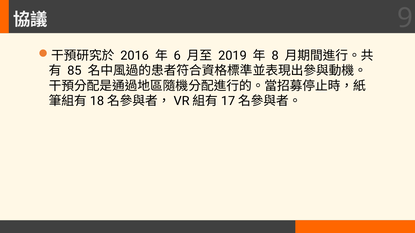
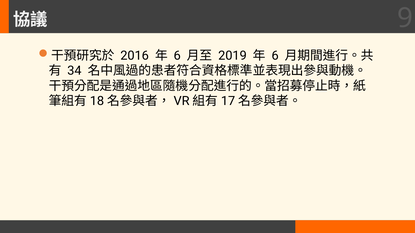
8: 8 -> 6 (275, 56)
85: 85 -> 34 (74, 71)
